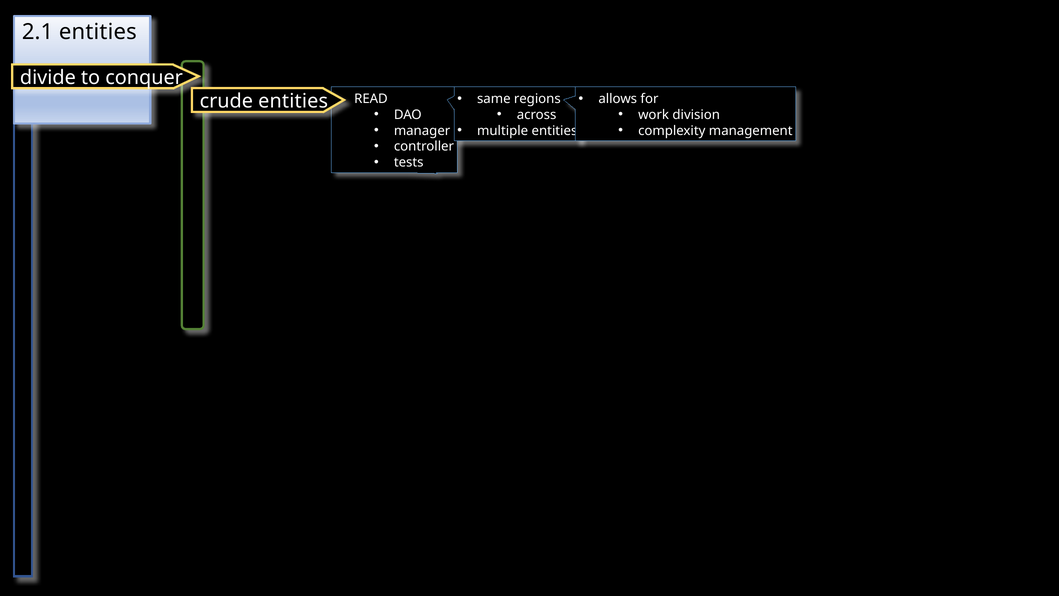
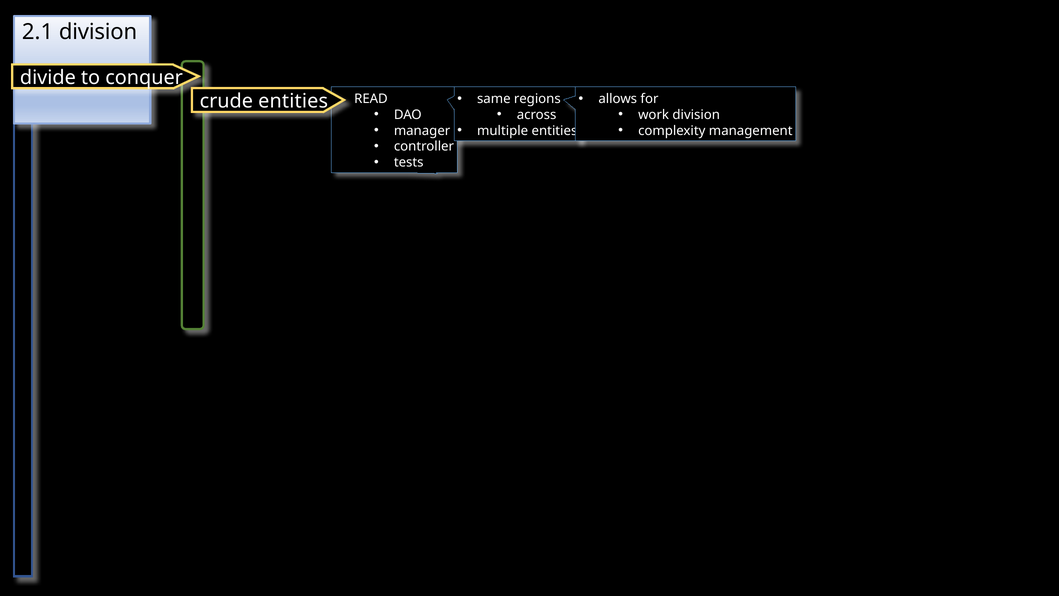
2.1 entities: entities -> division (98, 32)
